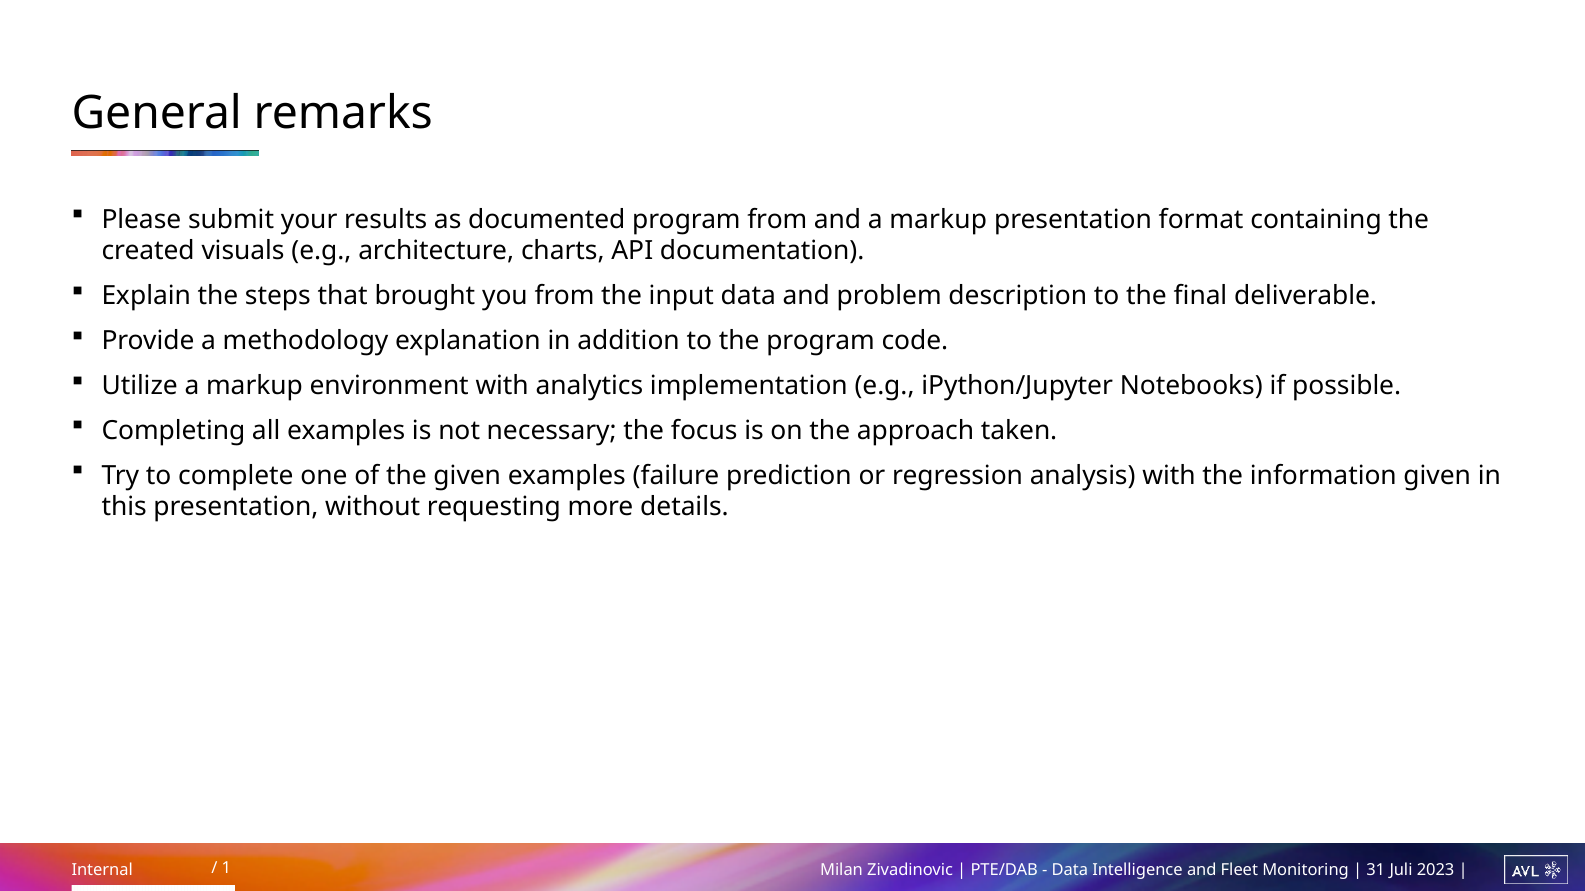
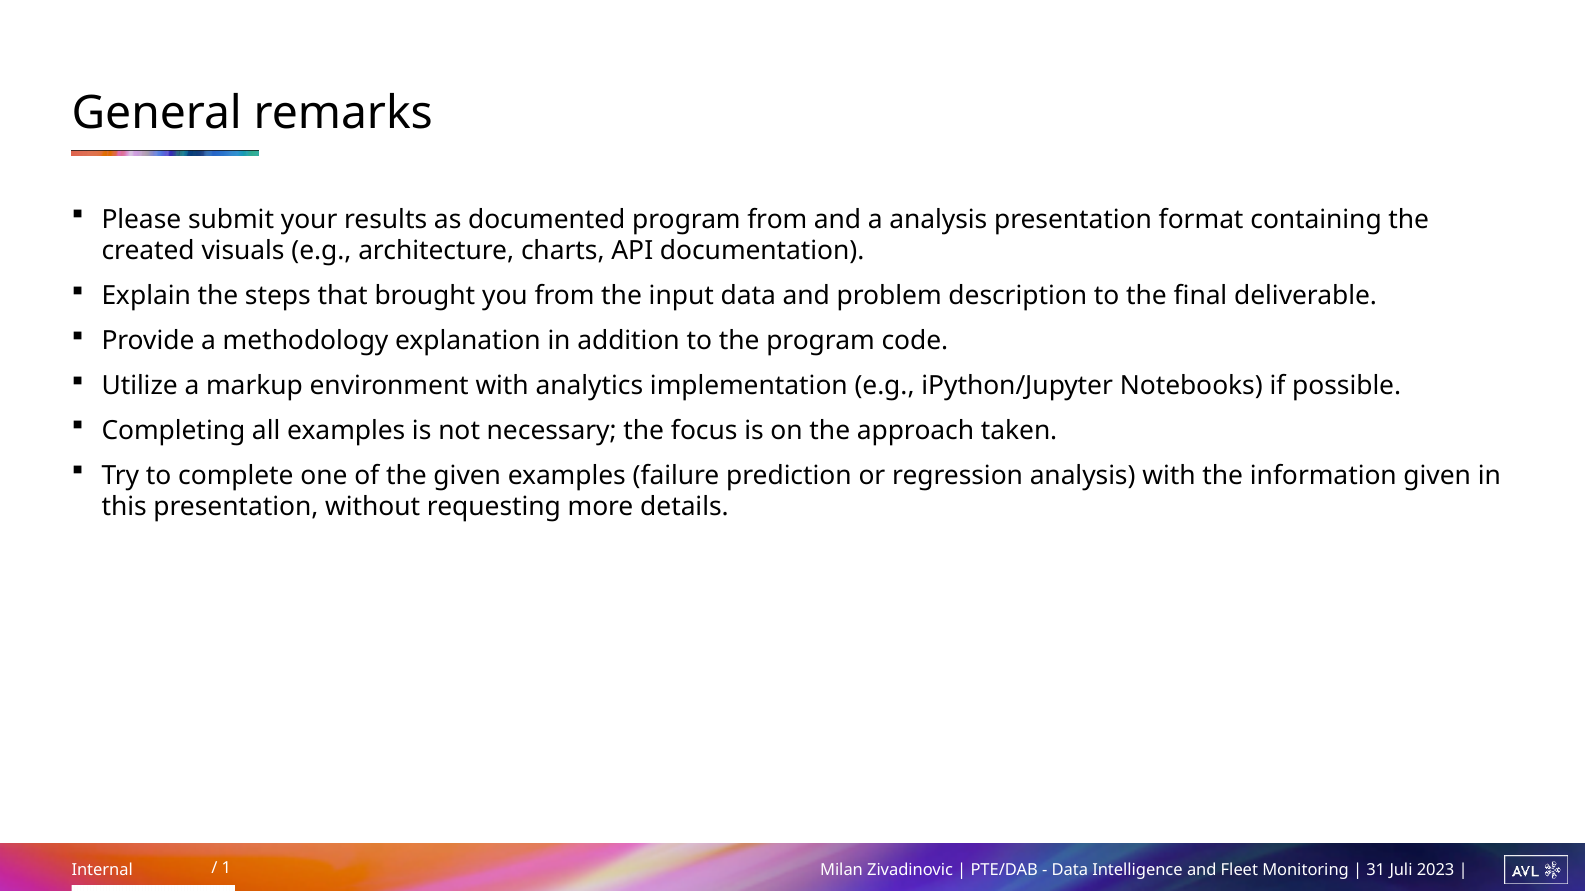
and a markup: markup -> analysis (938, 220)
